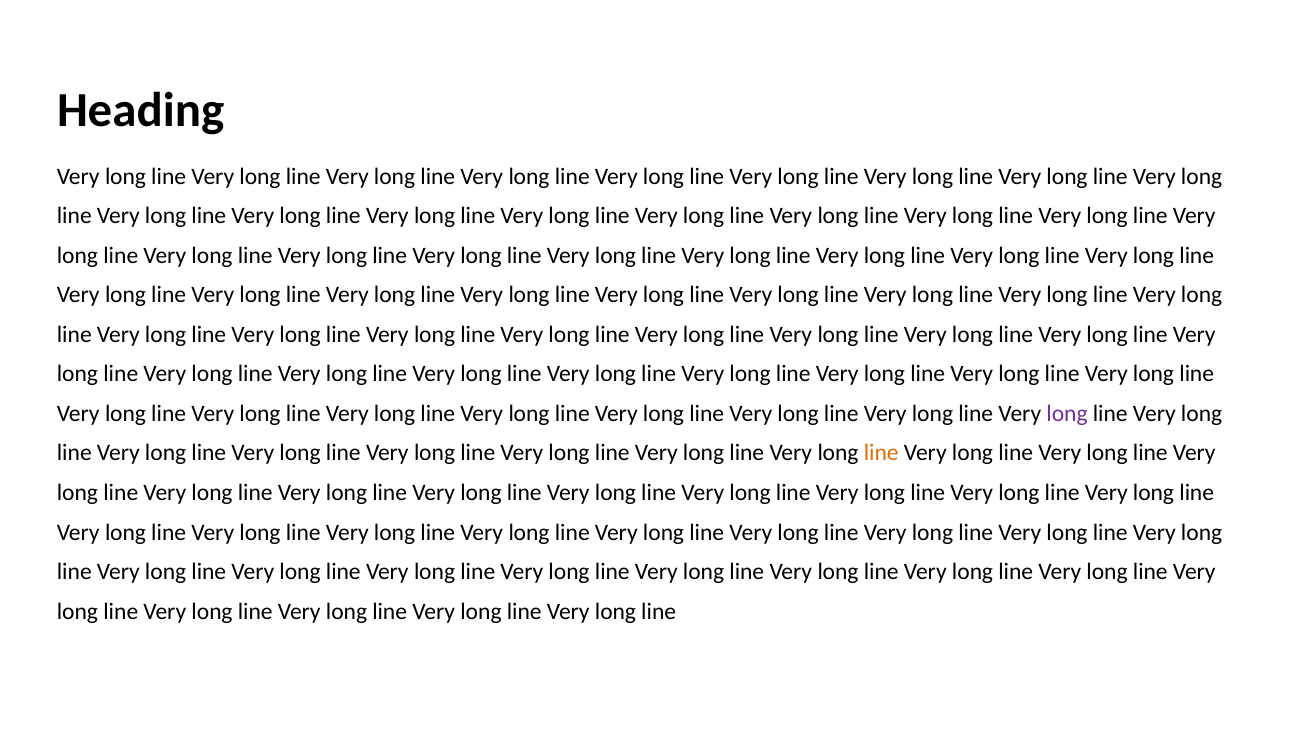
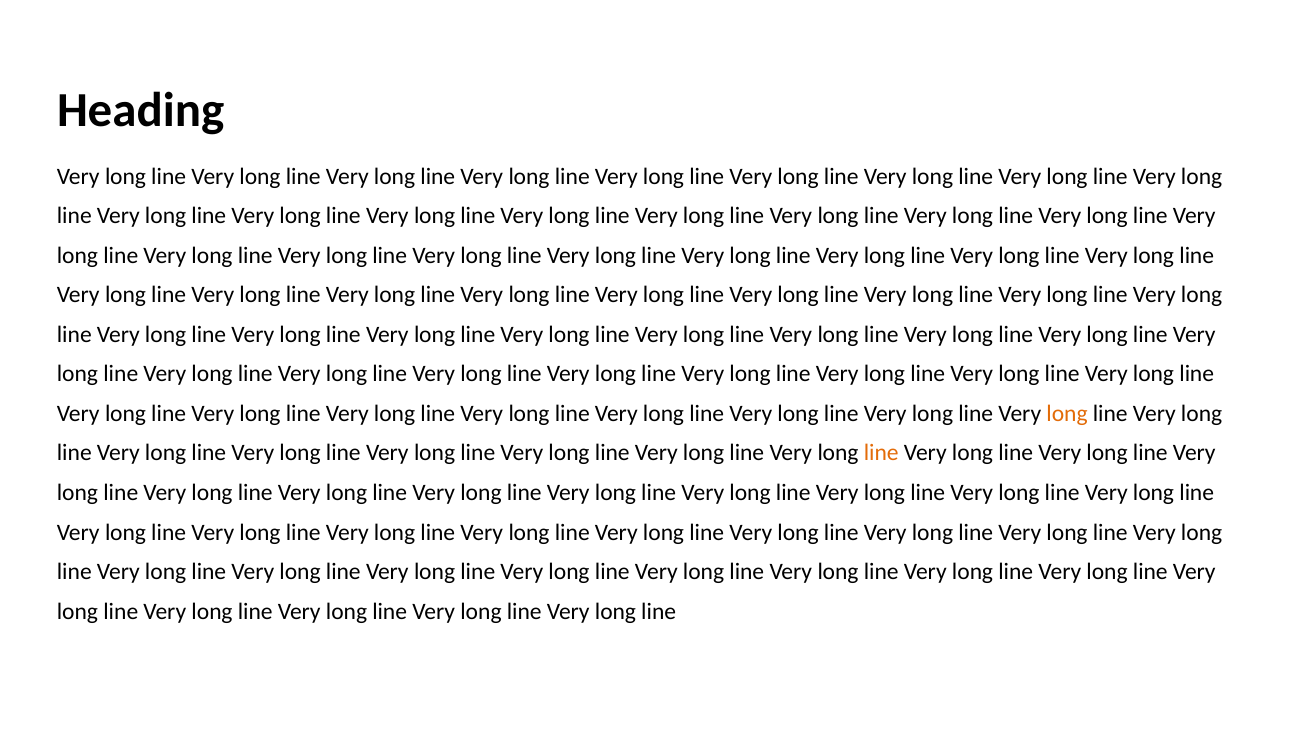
long colour: purple -> orange (1067, 414)
